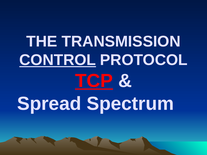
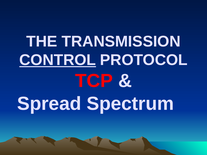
TCP underline: present -> none (94, 81)
